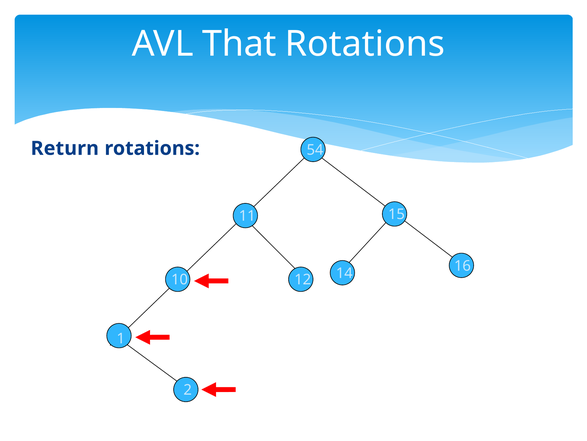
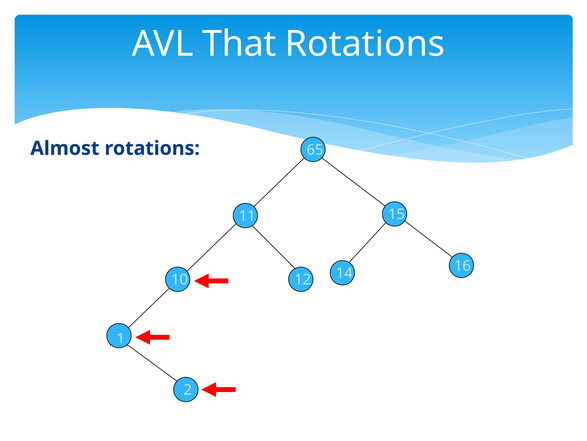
Return: Return -> Almost (65, 148)
54: 54 -> 65 (315, 150)
